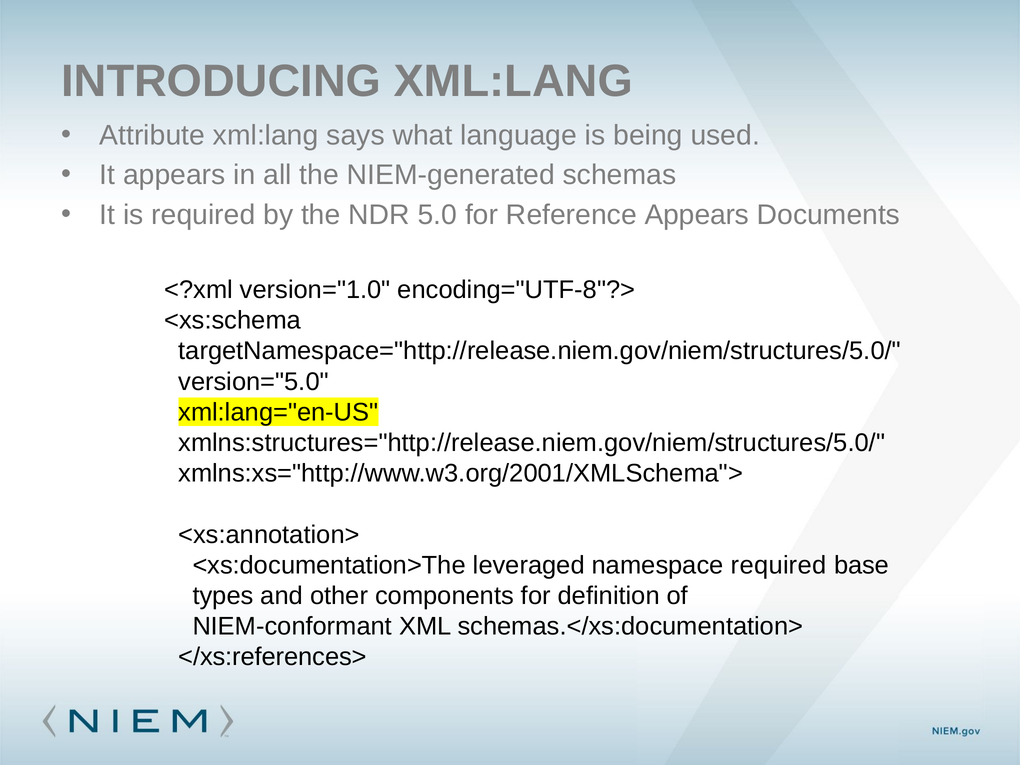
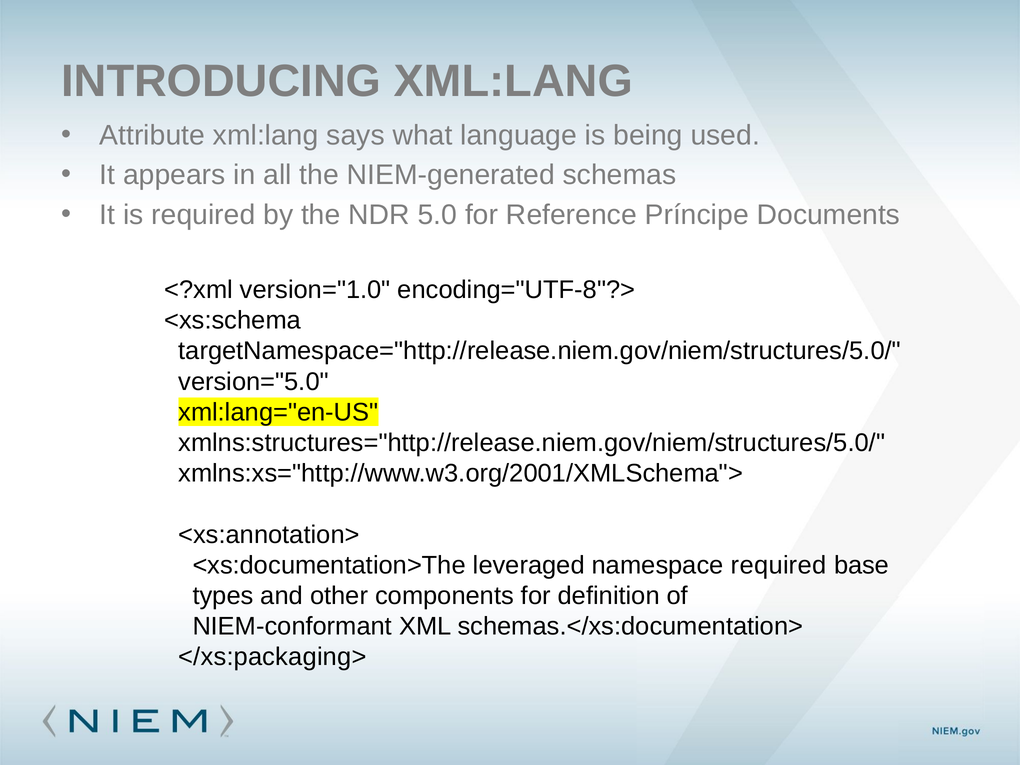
Reference Appears: Appears -> Príncipe (697, 215)
</xs:references>: </xs:references> -> </xs:packaging> (272, 657)
